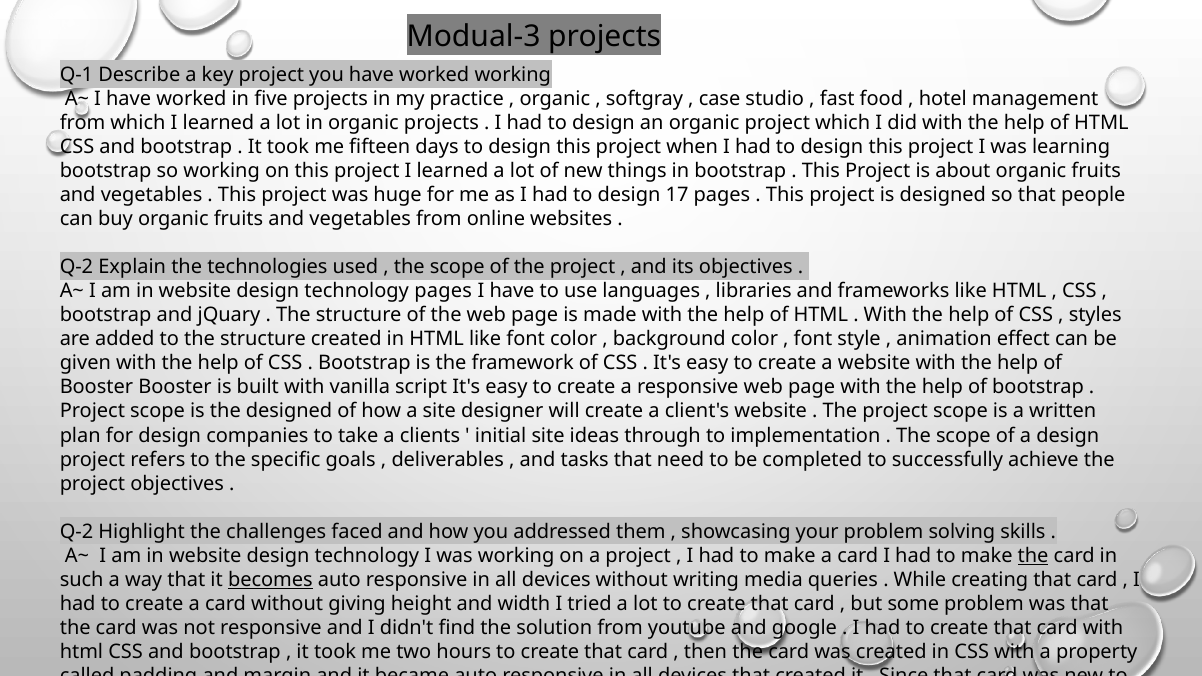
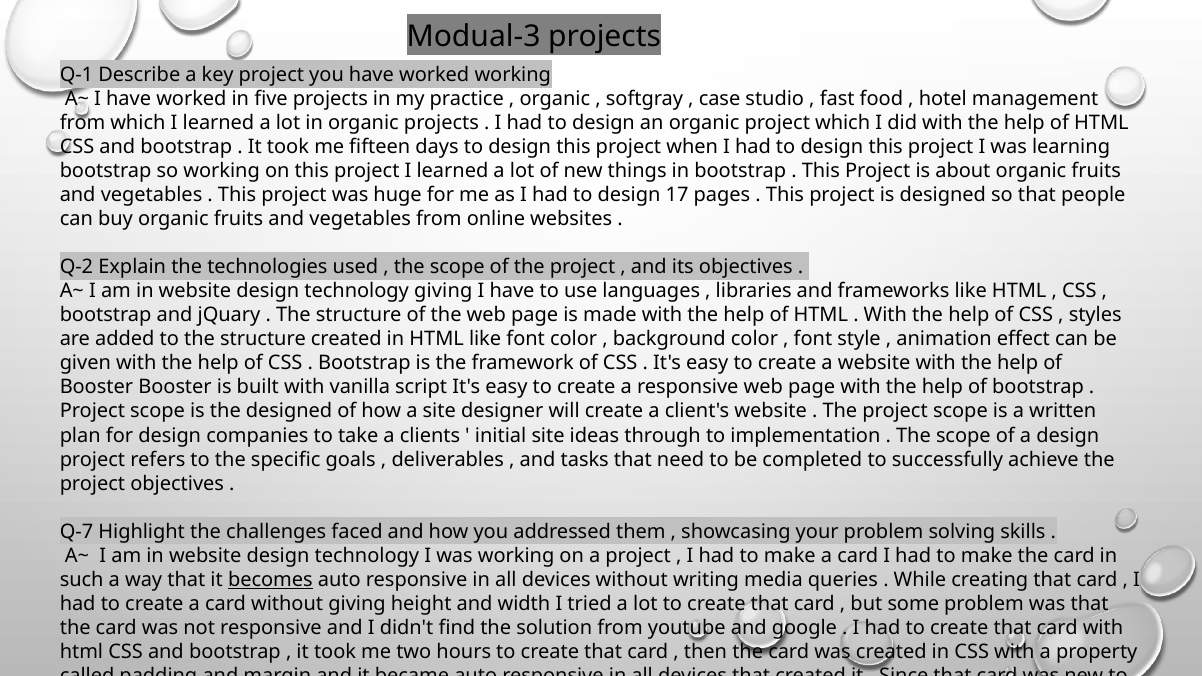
technology pages: pages -> giving (443, 291)
Q-2: Q-2 -> Q-7 (77, 532)
the underline: present -> none (1033, 556)
